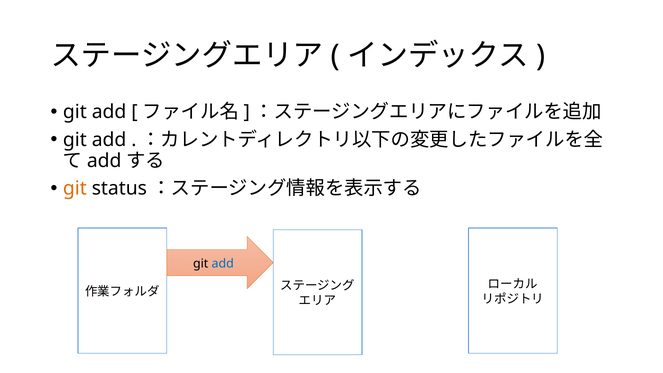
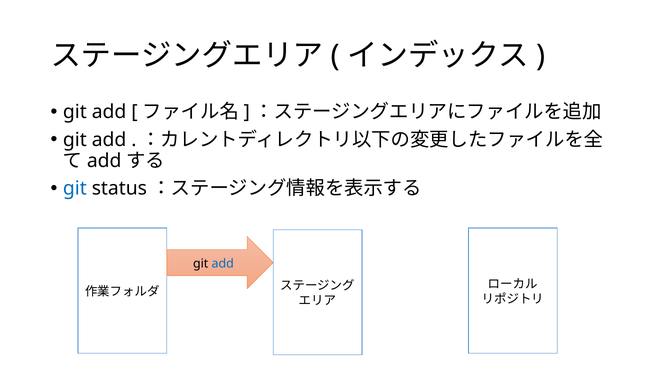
git colour: orange -> blue (75, 188)
